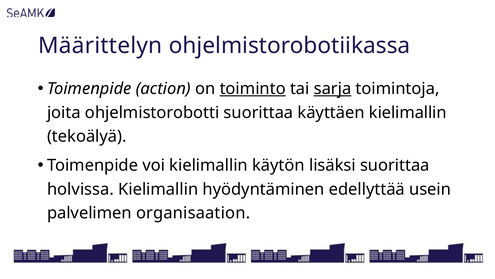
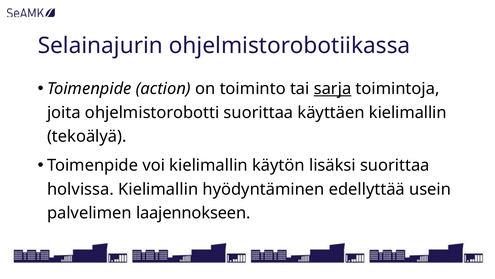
Määrittelyn: Määrittelyn -> Selainajurin (100, 46)
toiminto underline: present -> none (253, 89)
organisaation: organisaation -> laajennokseen (193, 213)
